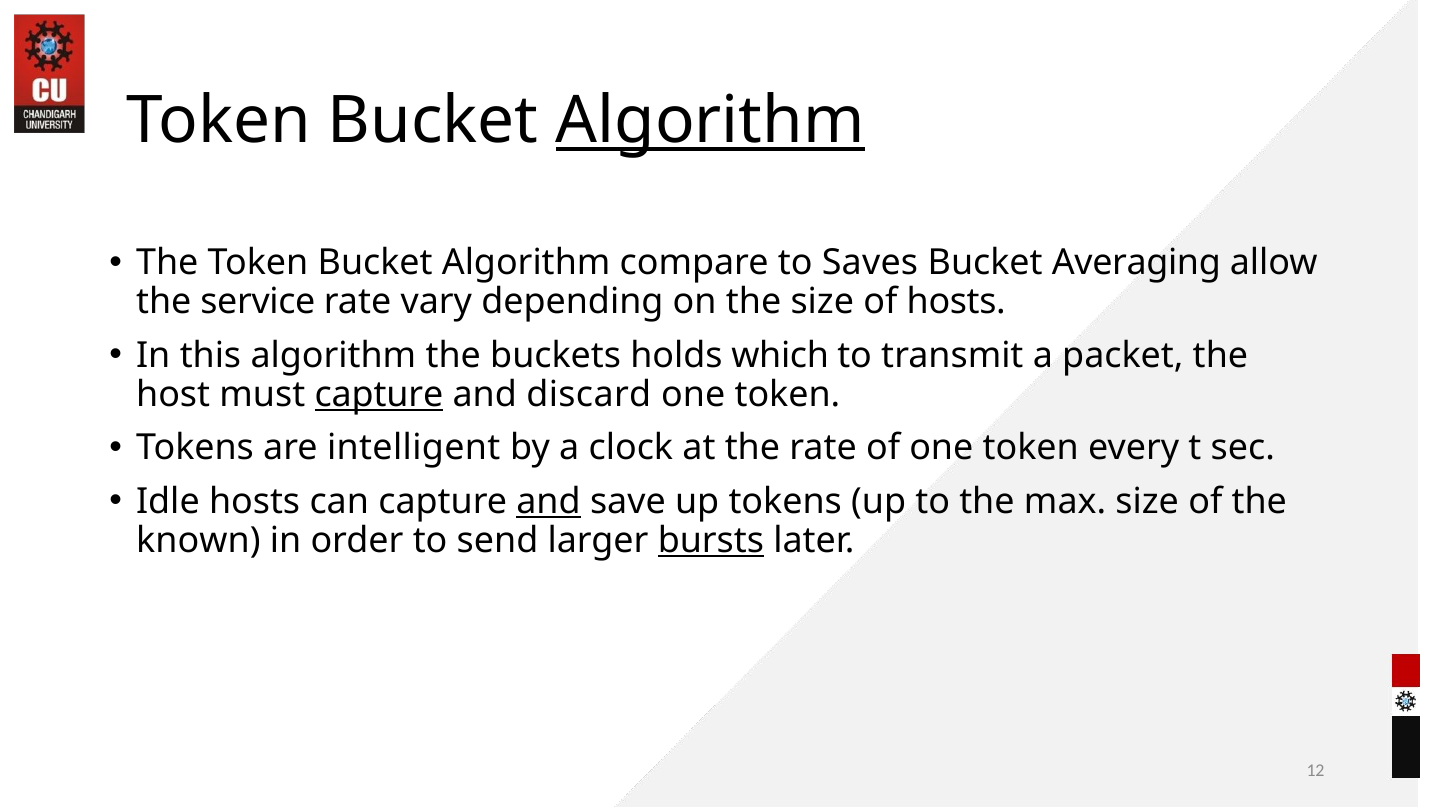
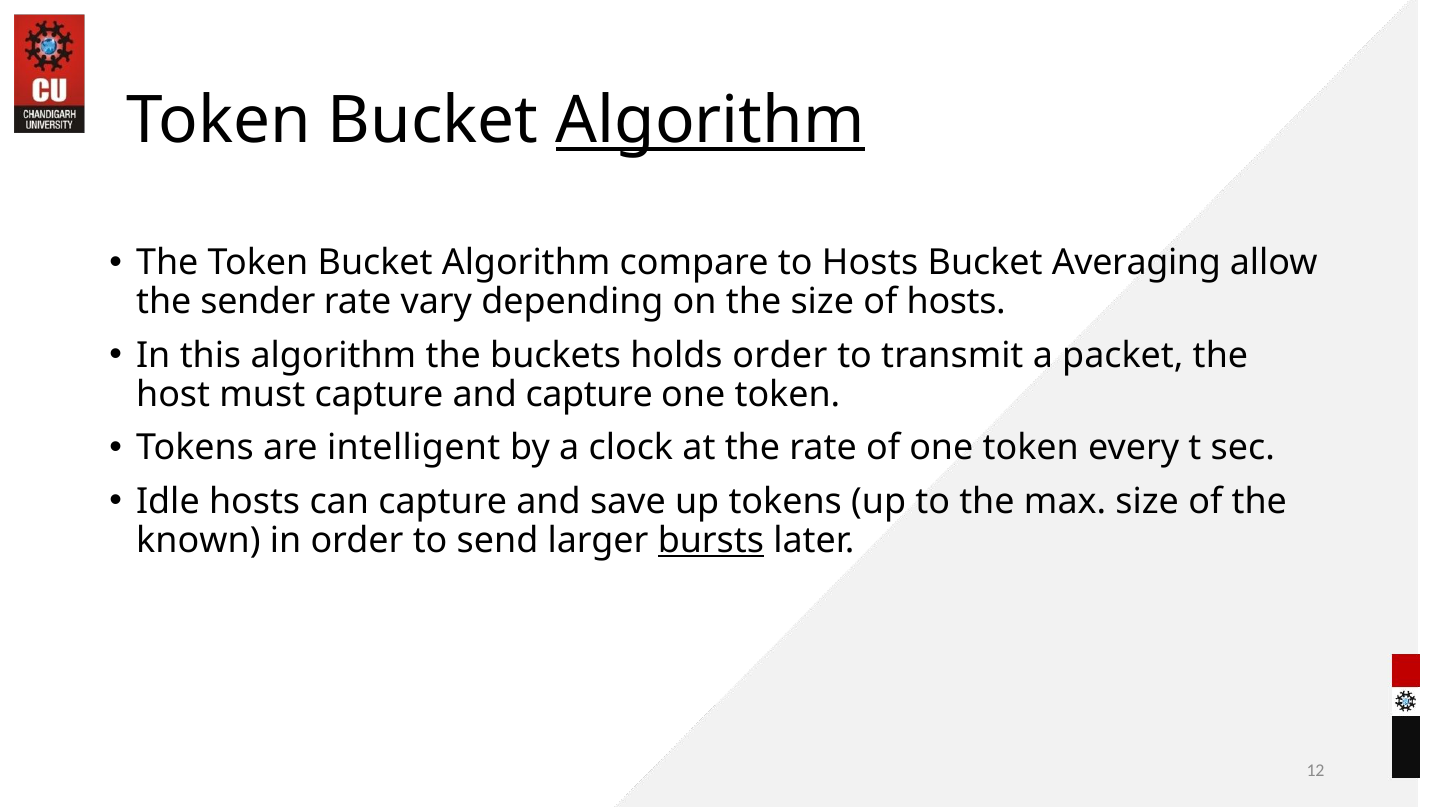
to Saves: Saves -> Hosts (870, 263)
service: service -> sender (258, 302)
holds which: which -> order (780, 355)
capture underline: present -> none (379, 394)
and discard: discard -> capture (589, 394)
and underline: present -> none (549, 501)
